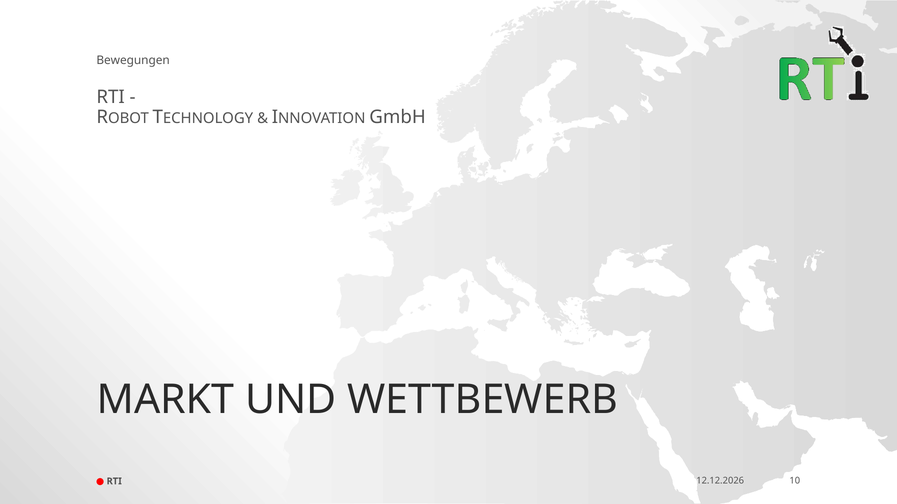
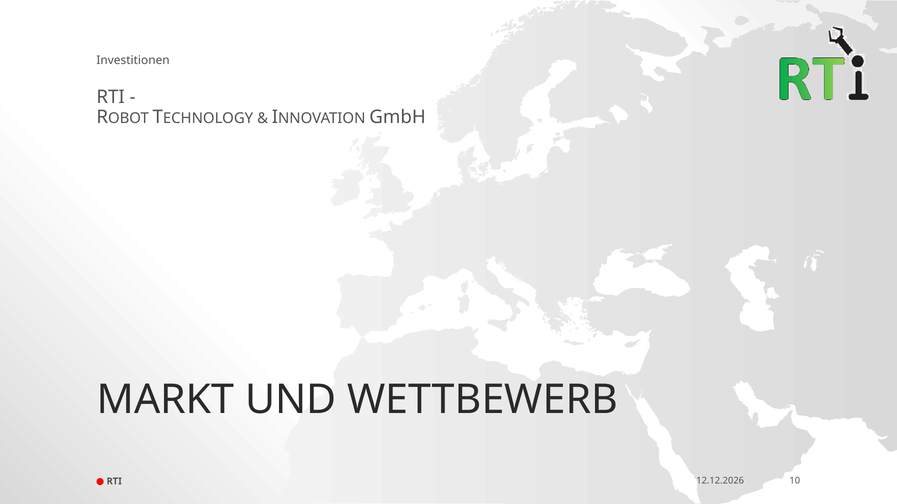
Bewegungen: Bewegungen -> Investitionen (133, 60)
